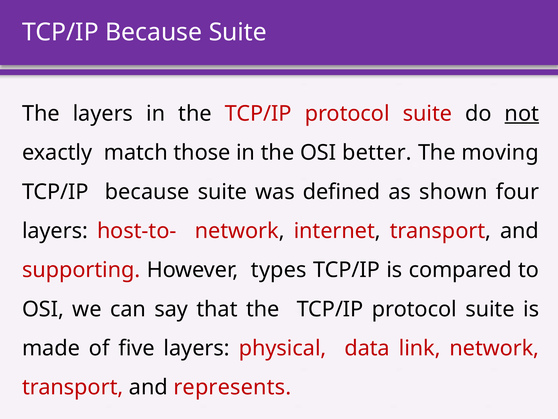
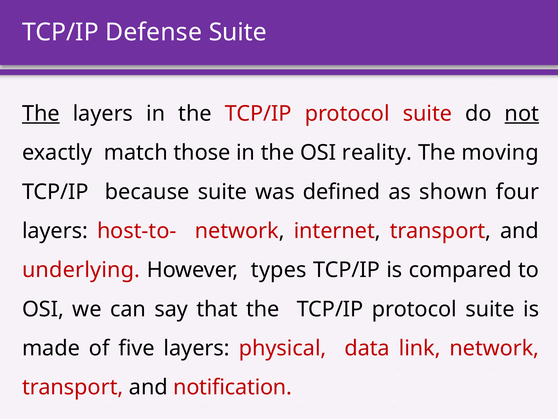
Because: Because -> Defense (154, 32)
The underline: none -> present (41, 113)
better: better -> reality (377, 153)
supporting: supporting -> underlying (81, 270)
represents: represents -> notification (233, 387)
